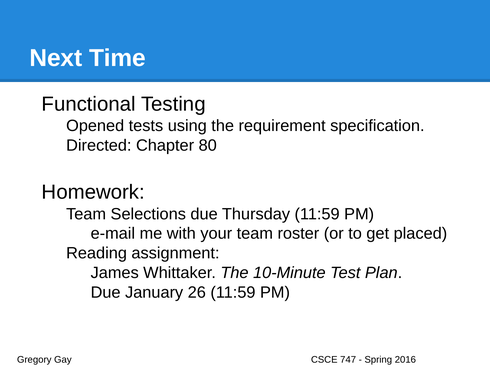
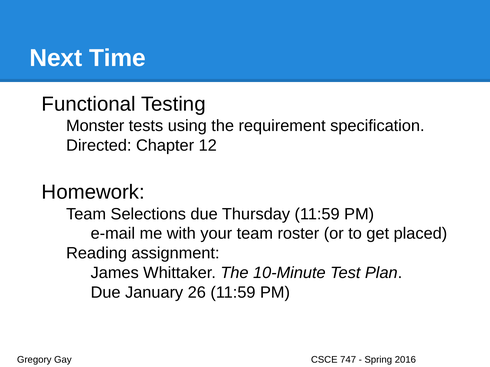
Opened: Opened -> Monster (95, 126)
80: 80 -> 12 (208, 146)
